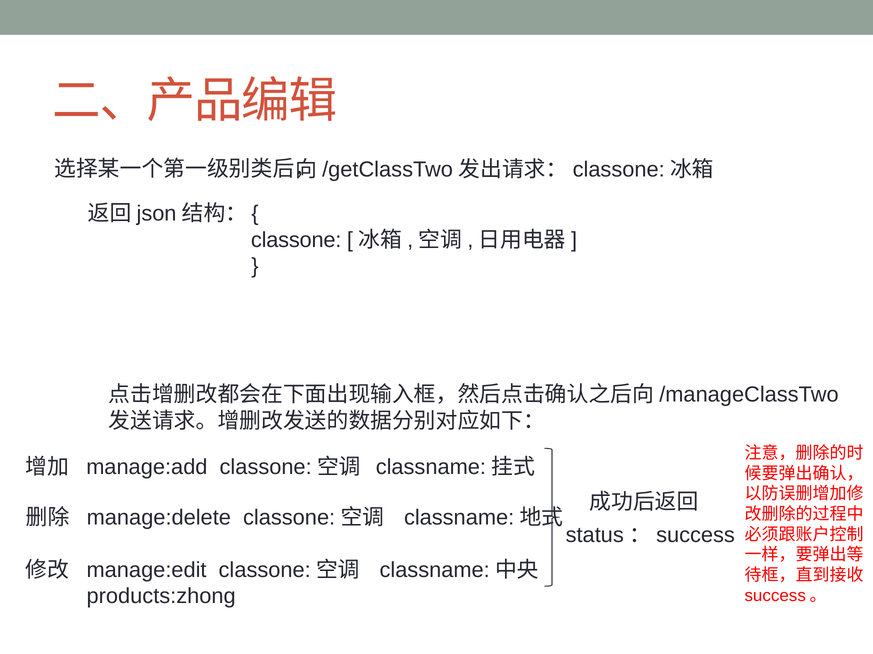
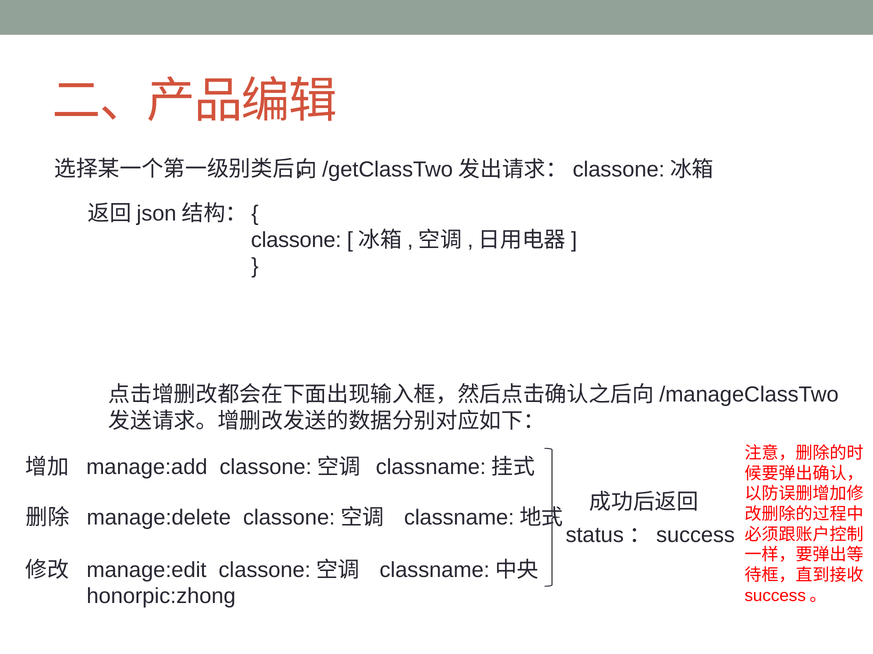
products:zhong: products:zhong -> honorpic:zhong (161, 597)
